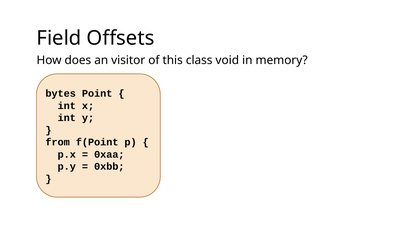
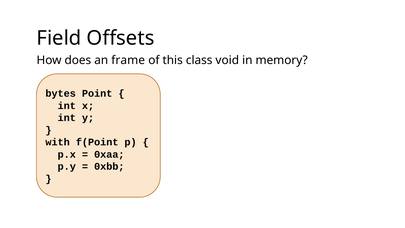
visitor: visitor -> frame (128, 60)
from: from -> with (58, 142)
